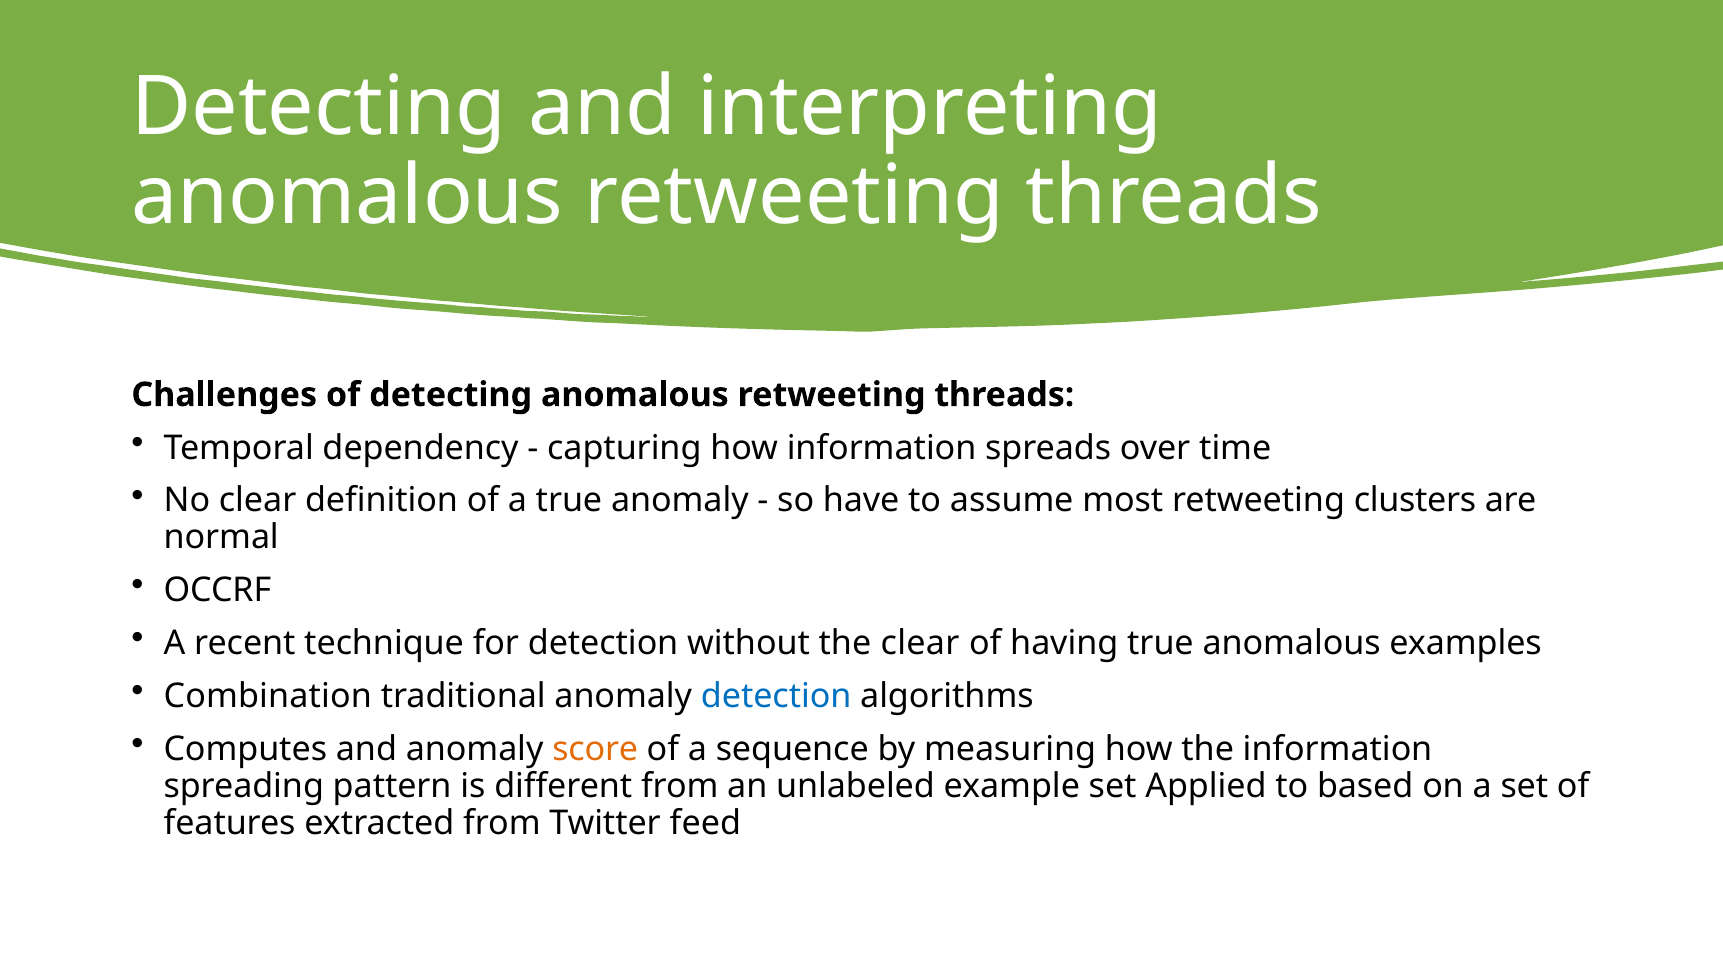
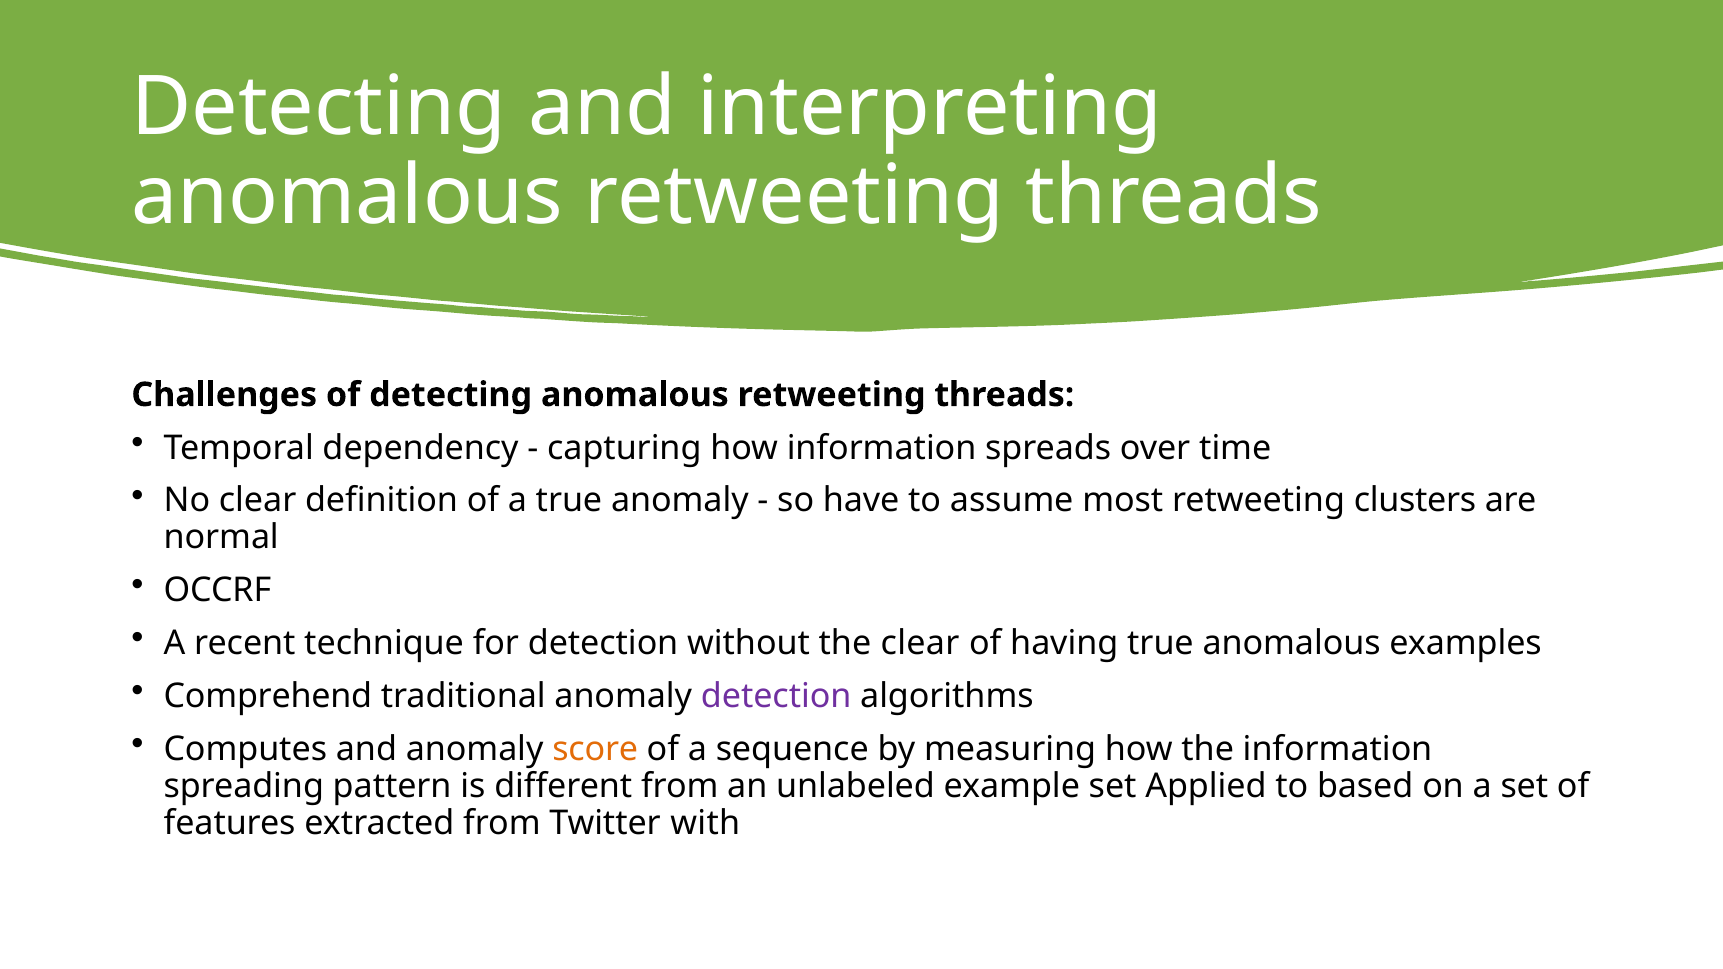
Combination: Combination -> Comprehend (268, 697)
detection colour: blue -> purple (776, 697)
feed: feed -> with (705, 823)
